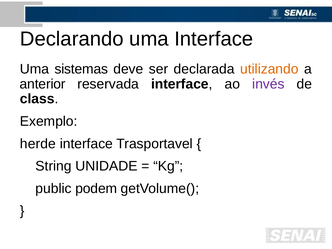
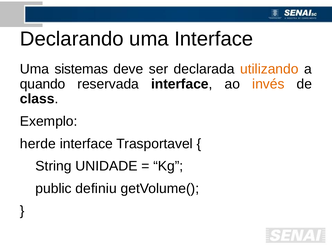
anterior: anterior -> quando (43, 84)
invés colour: purple -> orange (268, 84)
podem: podem -> definiu (96, 189)
